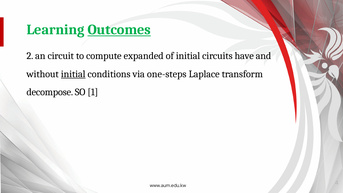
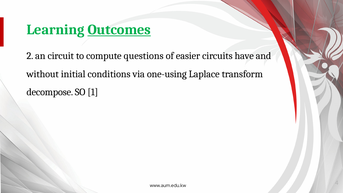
expanded: expanded -> questions (144, 56)
of initial: initial -> easier (188, 56)
initial underline: present -> none (73, 74)
one-steps: one-steps -> one-using (167, 74)
